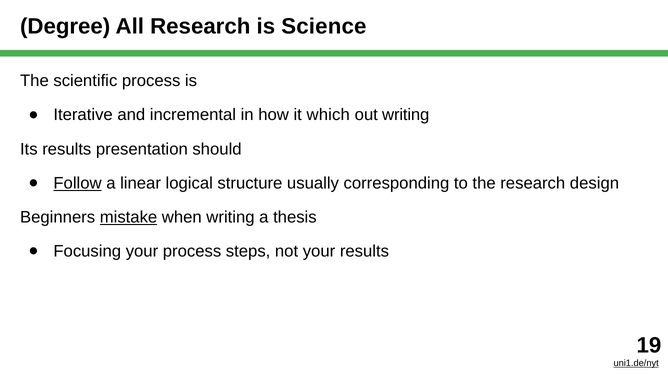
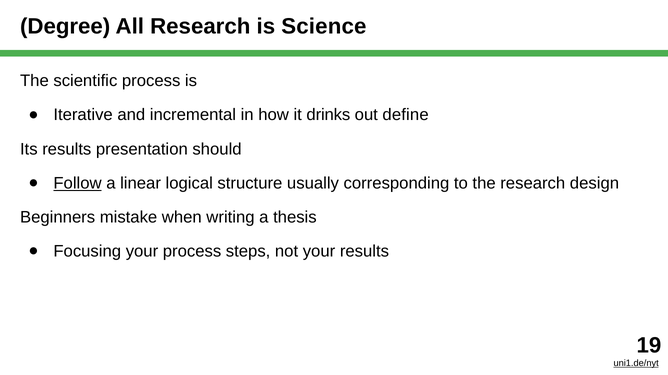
which: which -> drinks (328, 115)
out writing: writing -> define (406, 115)
mistake underline: present -> none (129, 218)
